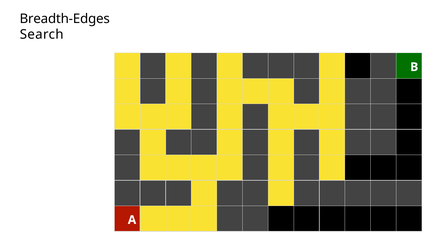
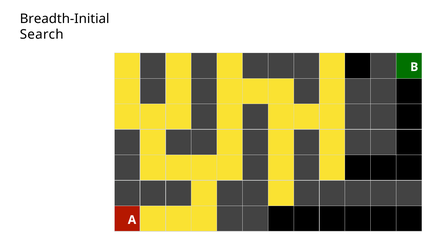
Breadth-Edges: Breadth-Edges -> Breadth-Initial (65, 19)
